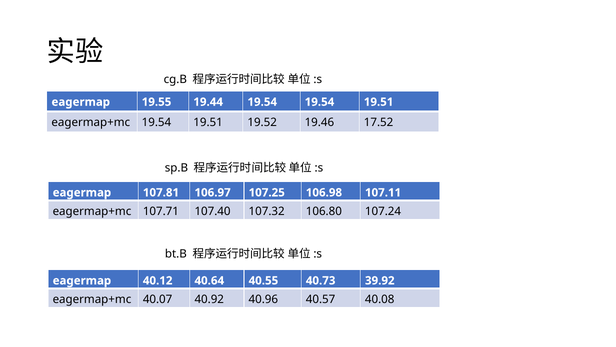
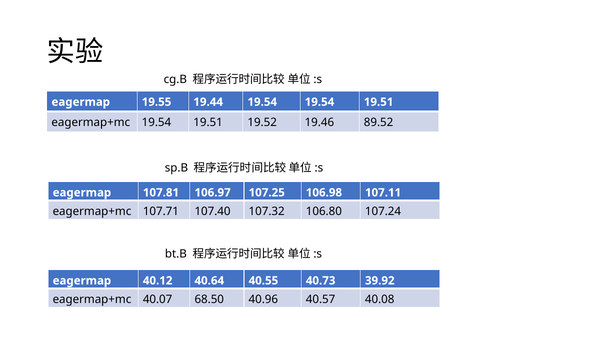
17.52: 17.52 -> 89.52 (379, 122)
40.92: 40.92 -> 68.50 (209, 299)
